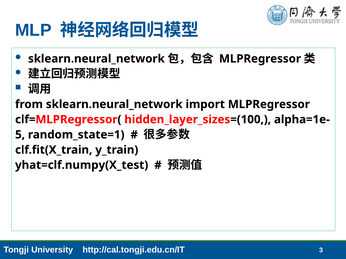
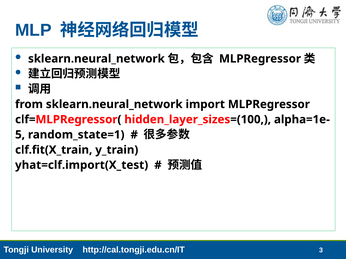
yhat=clf.numpy(X_test: yhat=clf.numpy(X_test -> yhat=clf.import(X_test (82, 165)
